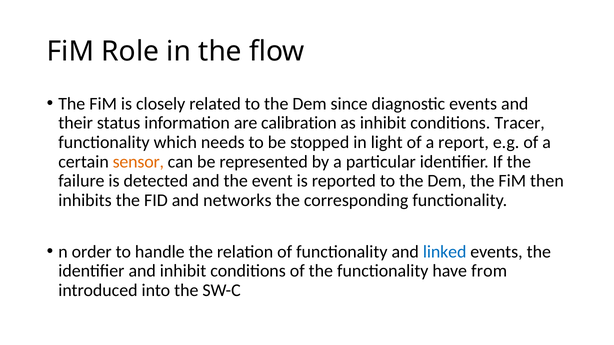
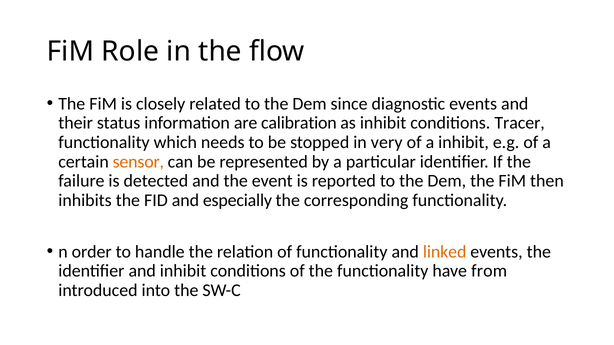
light: light -> very (387, 142)
a report: report -> inhibit (464, 142)
networks: networks -> especially (237, 201)
linked colour: blue -> orange (445, 252)
